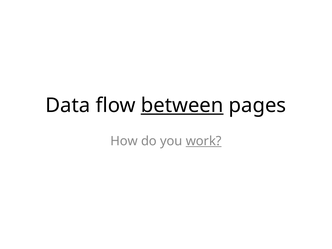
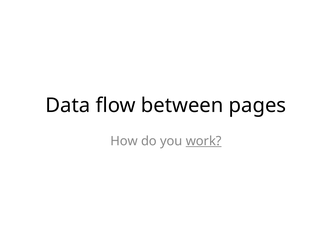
between underline: present -> none (182, 105)
